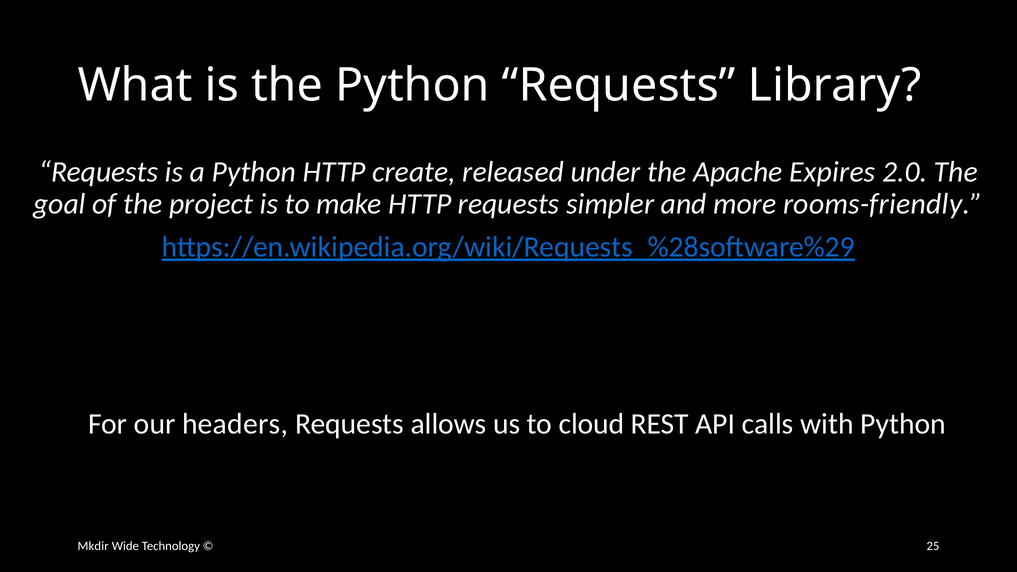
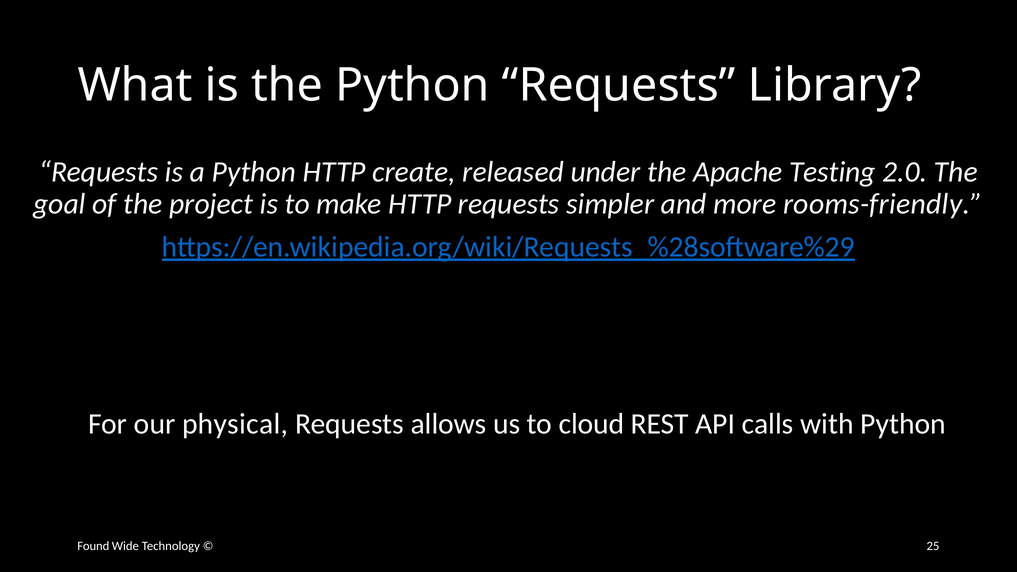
Expires: Expires -> Testing (832, 172)
headers: headers -> physical (235, 424)
Mkdir: Mkdir -> Found (93, 546)
